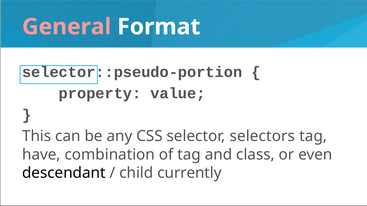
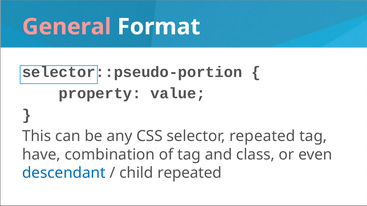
selector selectors: selectors -> repeated (262, 136)
descendant colour: black -> blue (64, 173)
child currently: currently -> repeated (190, 173)
